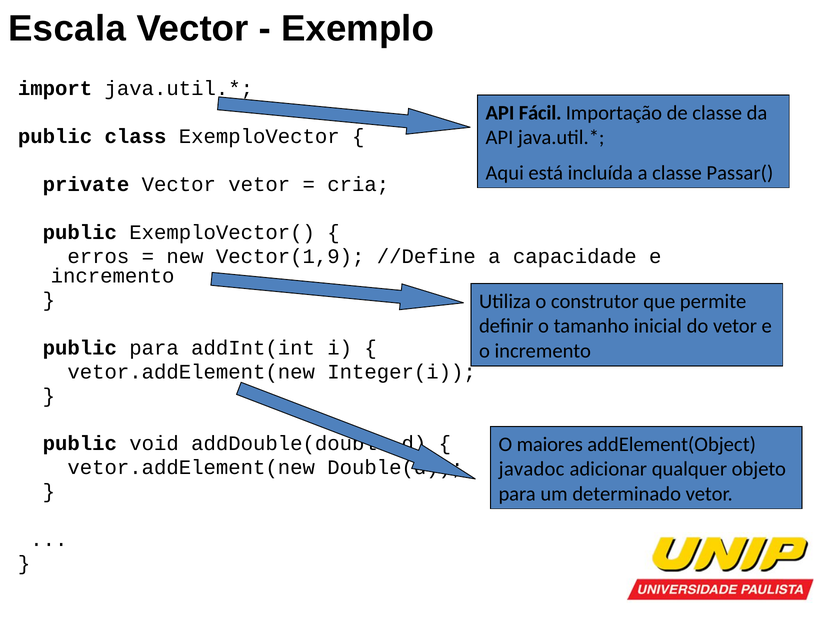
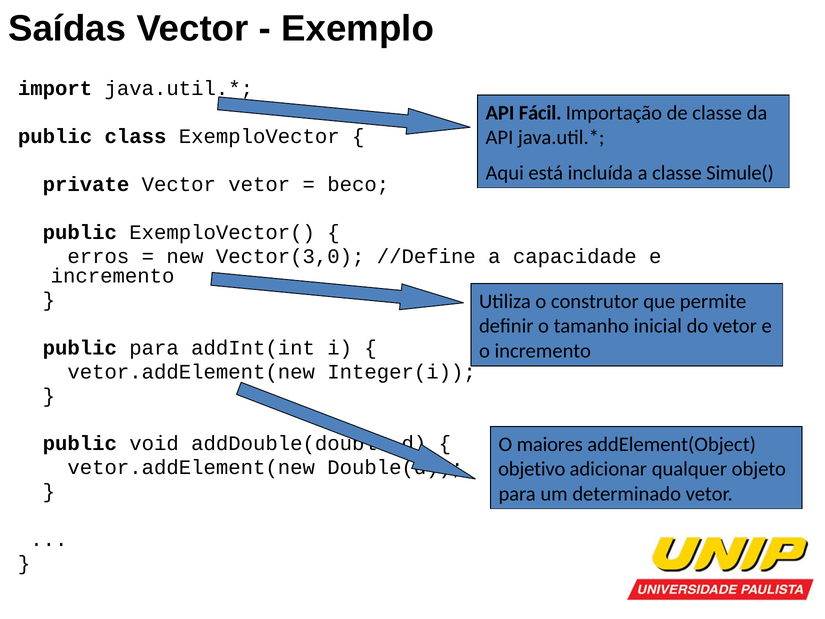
Escala: Escala -> Saídas (67, 29)
Passar(: Passar( -> Simule( (740, 173)
cria: cria -> beco (358, 184)
Vector(1,9: Vector(1,9 -> Vector(3,0 (290, 256)
javadoc: javadoc -> objetivo (532, 469)
